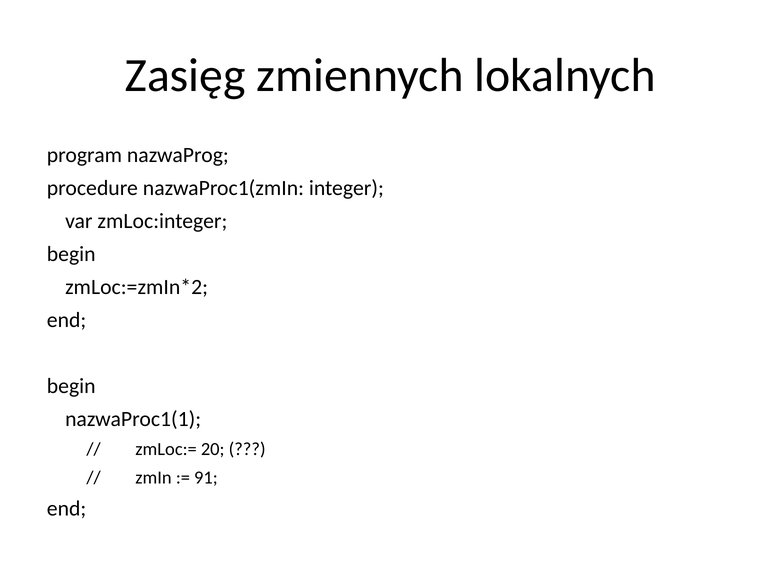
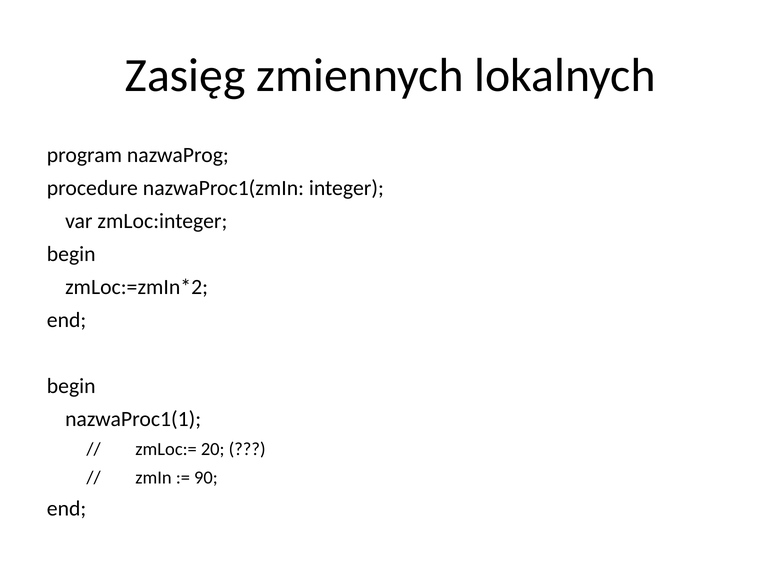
91: 91 -> 90 (206, 477)
